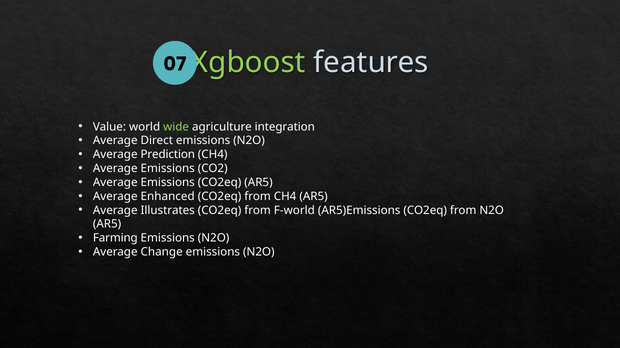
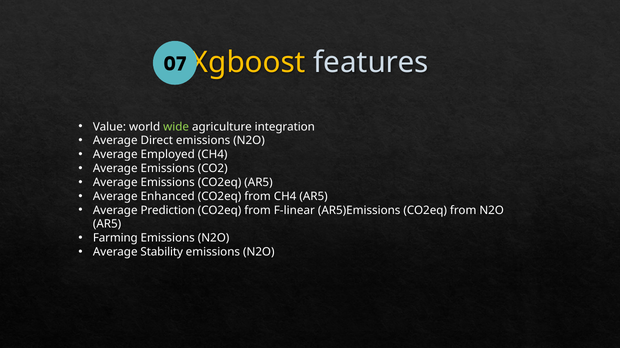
Xgboost colour: light green -> yellow (248, 63)
Prediction: Prediction -> Employed (168, 155)
Illustrates: Illustrates -> Prediction (168, 211)
F-world: F-world -> F-linear (294, 211)
Change: Change -> Stability (162, 253)
